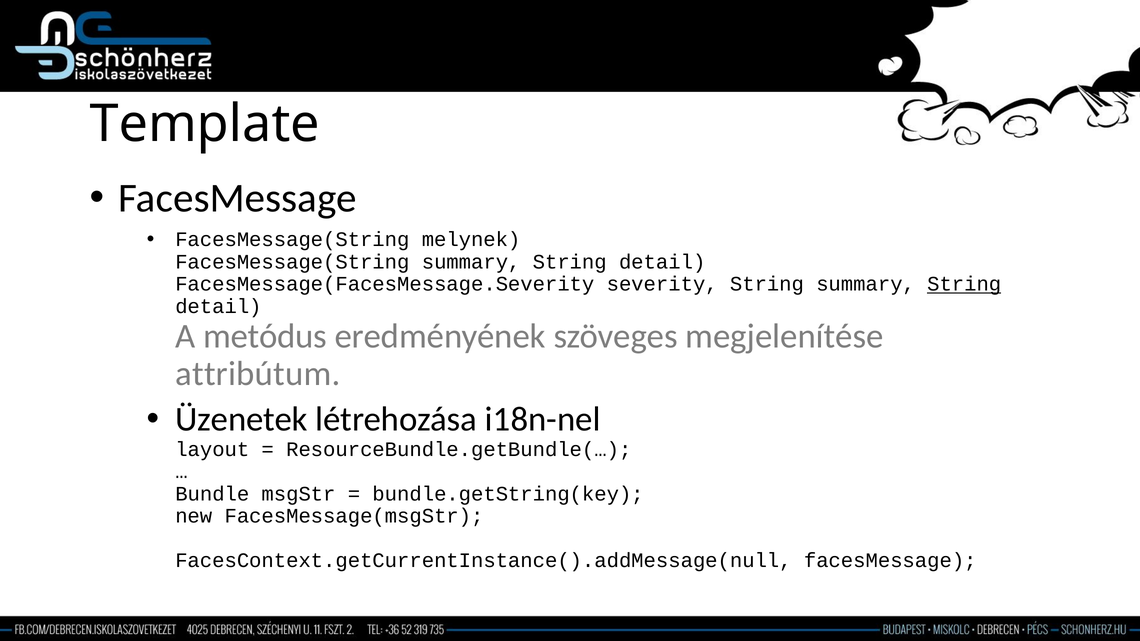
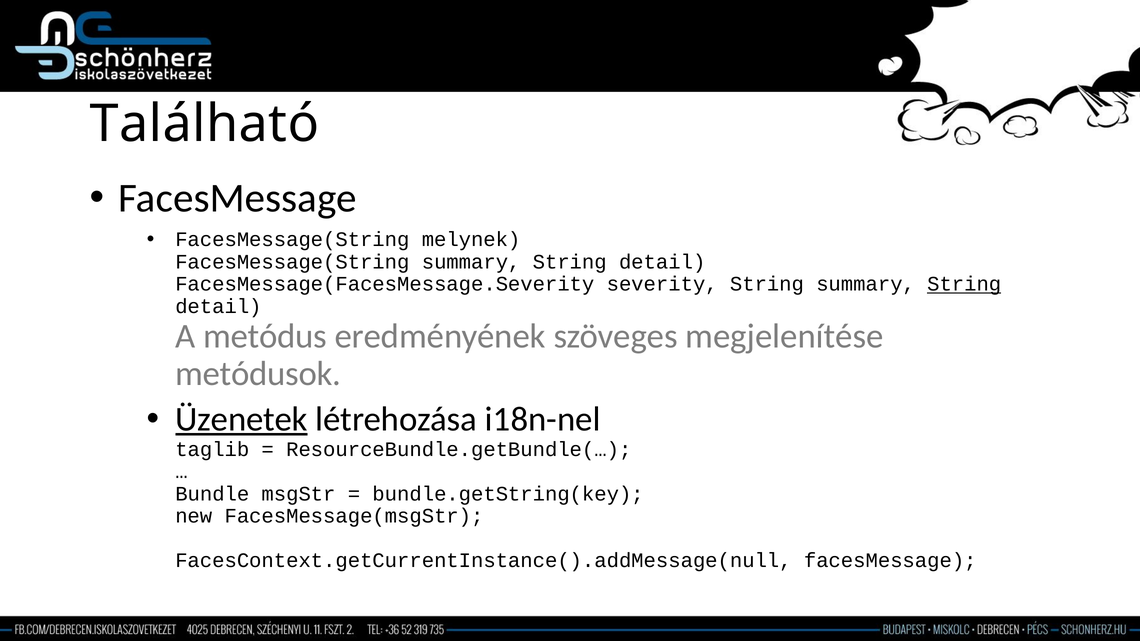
Template: Template -> Található (205, 124)
attribútum: attribútum -> metódusok (258, 374)
Üzenetek underline: none -> present (241, 419)
layout: layout -> taglib (212, 450)
